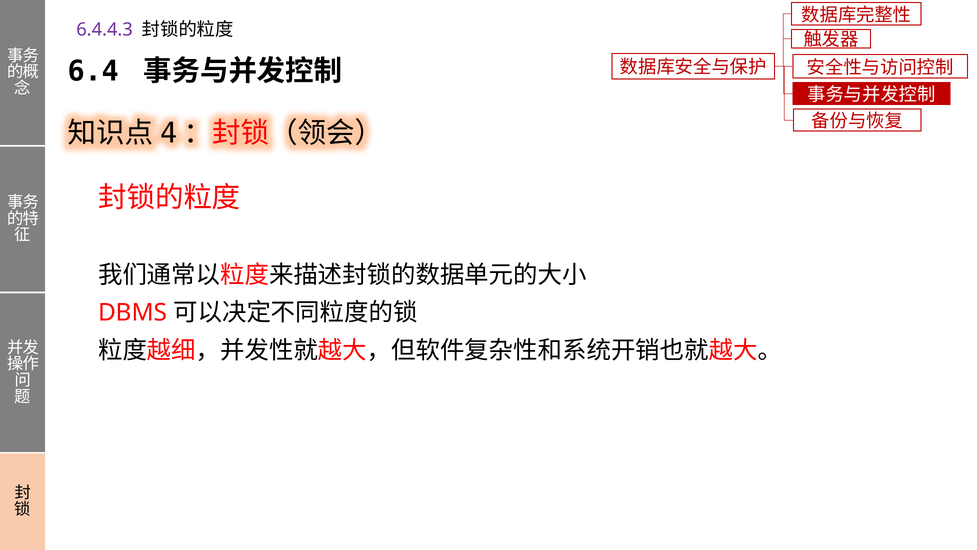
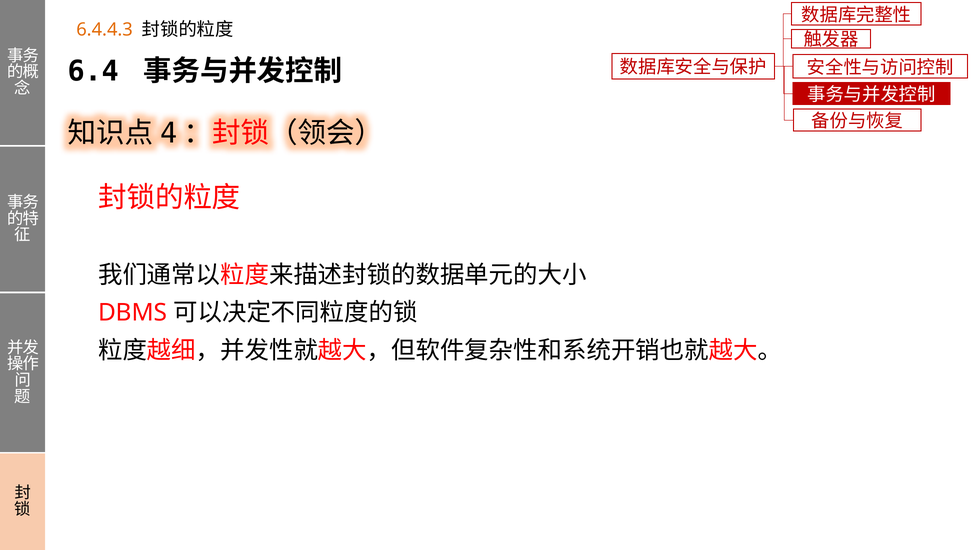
6.4.4.3 colour: purple -> orange (105, 30)
